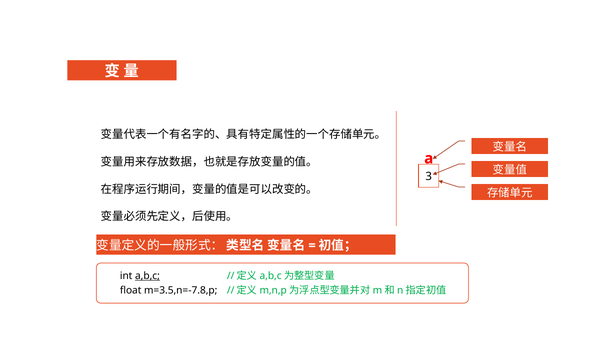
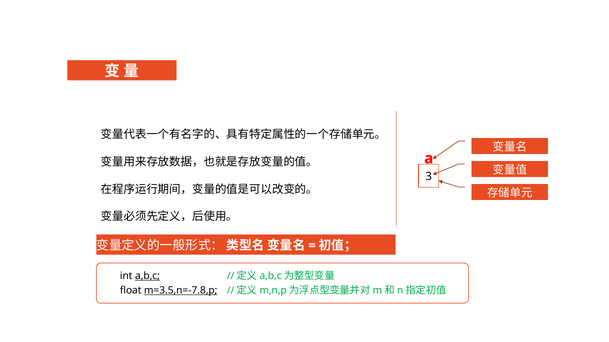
m=3.5,n=-7.8,p underline: none -> present (181, 291)
